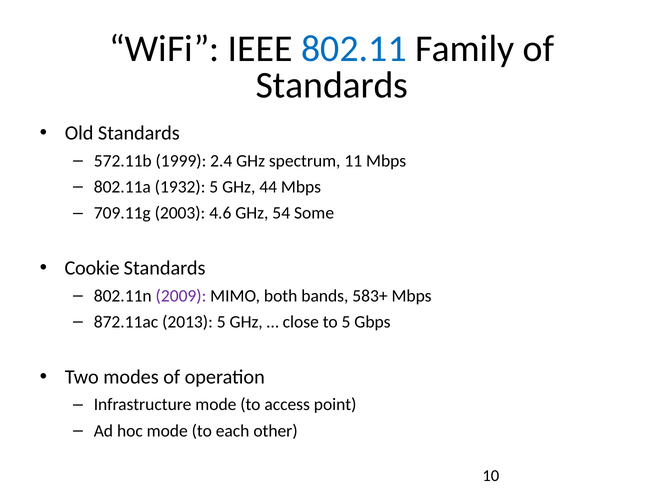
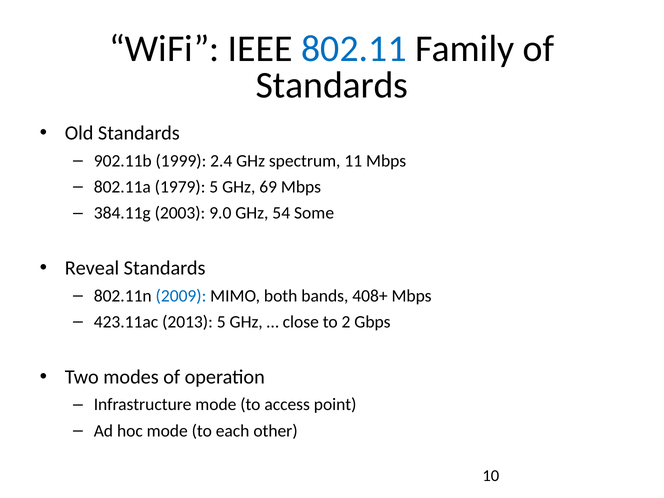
572.11b: 572.11b -> 902.11b (123, 161)
1932: 1932 -> 1979 (180, 187)
44: 44 -> 69 (268, 187)
709.11g: 709.11g -> 384.11g (122, 213)
4.6: 4.6 -> 9.0 (220, 213)
Cookie: Cookie -> Reveal (92, 268)
2009 colour: purple -> blue (181, 296)
583+: 583+ -> 408+ (370, 296)
872.11ac: 872.11ac -> 423.11ac (126, 322)
to 5: 5 -> 2 (346, 322)
